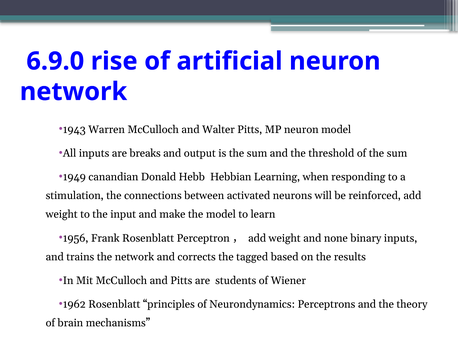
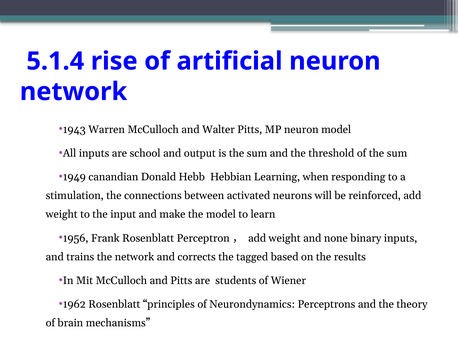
6.9.0: 6.9.0 -> 5.1.4 (55, 61)
breaks: breaks -> school (145, 154)
